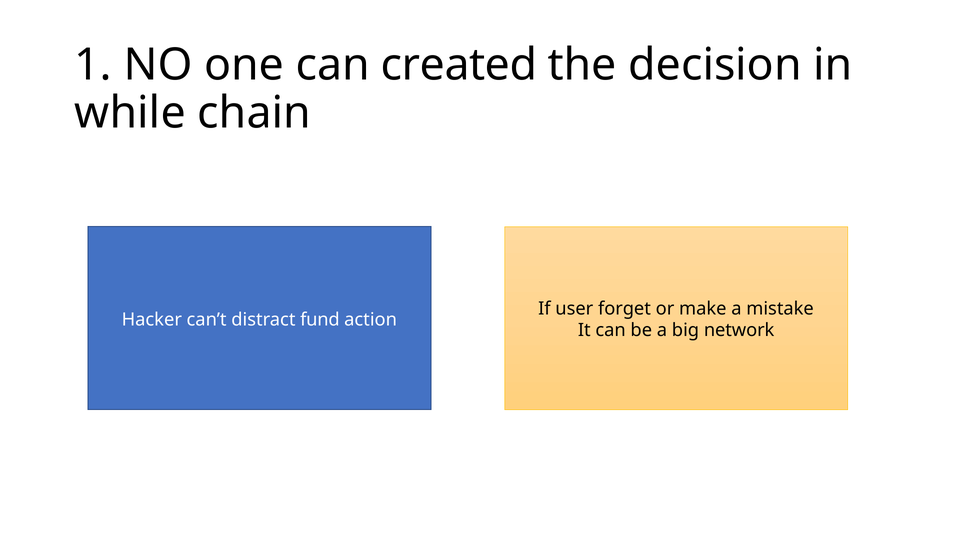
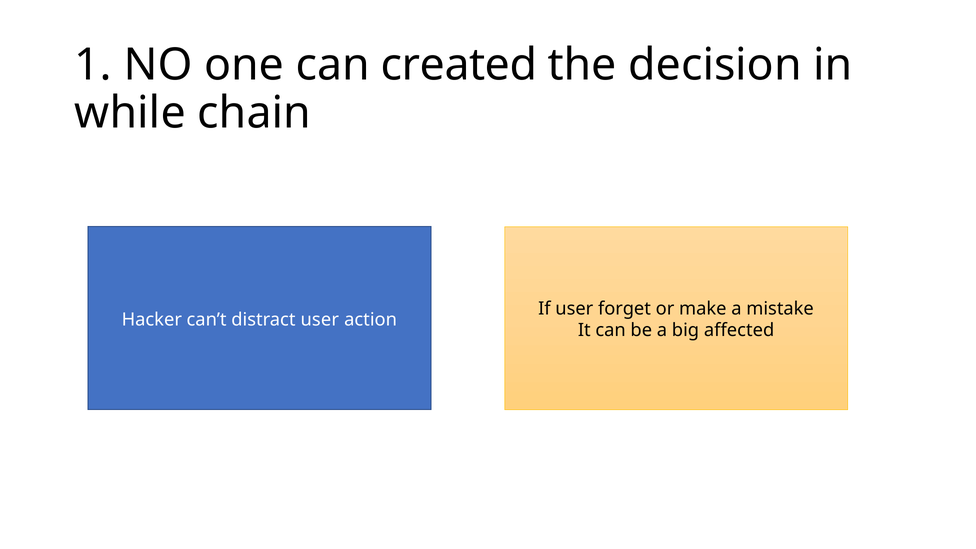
distract fund: fund -> user (320, 319)
network: network -> affected (739, 330)
